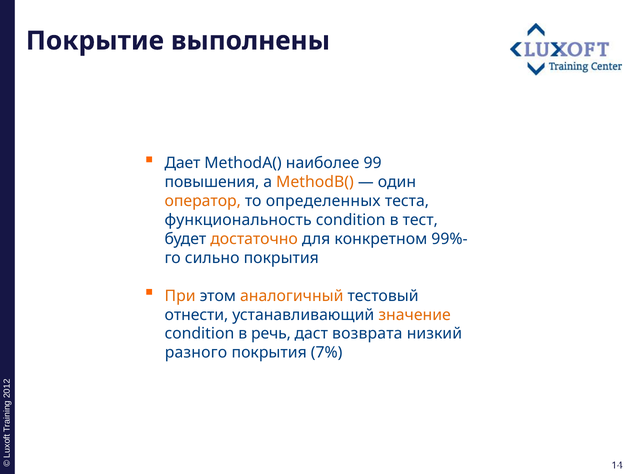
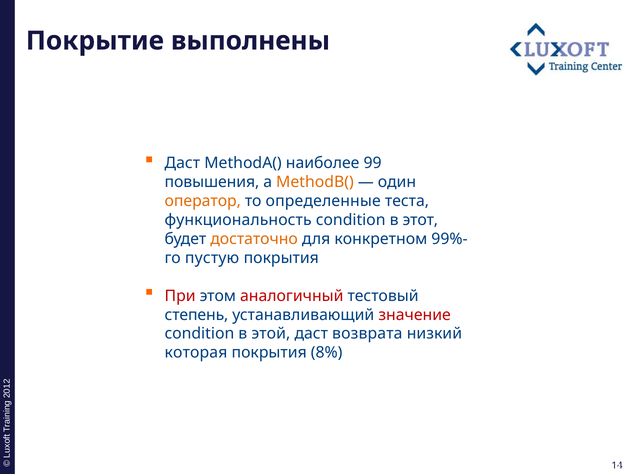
Дает: Дает -> Даст (182, 163)
определенных: определенных -> определенные (323, 201)
тест: тест -> этот (420, 220)
сильно: сильно -> пустую (212, 258)
При colour: orange -> red (180, 296)
аналогичный colour: orange -> red (292, 296)
отнести: отнести -> степень (196, 315)
значение colour: orange -> red (415, 315)
речь: речь -> этой (271, 334)
разного: разного -> которая (196, 353)
7%: 7% -> 8% (327, 353)
